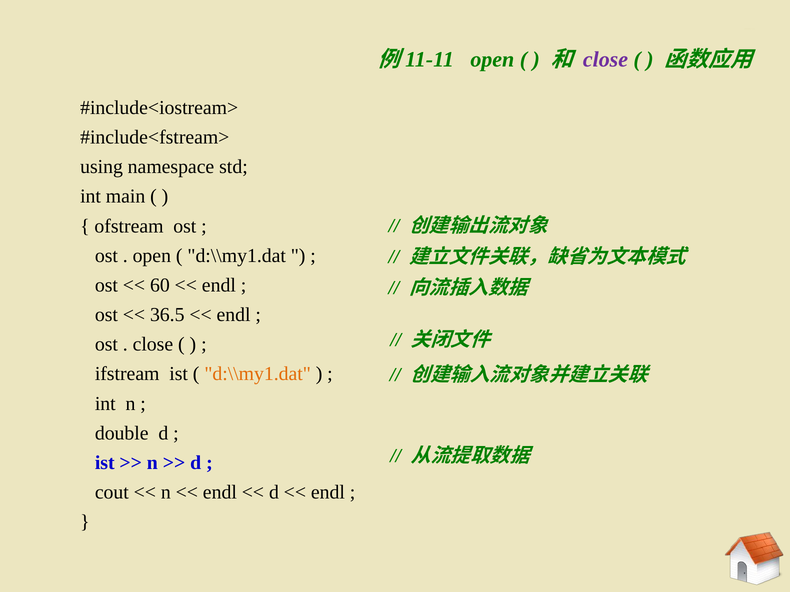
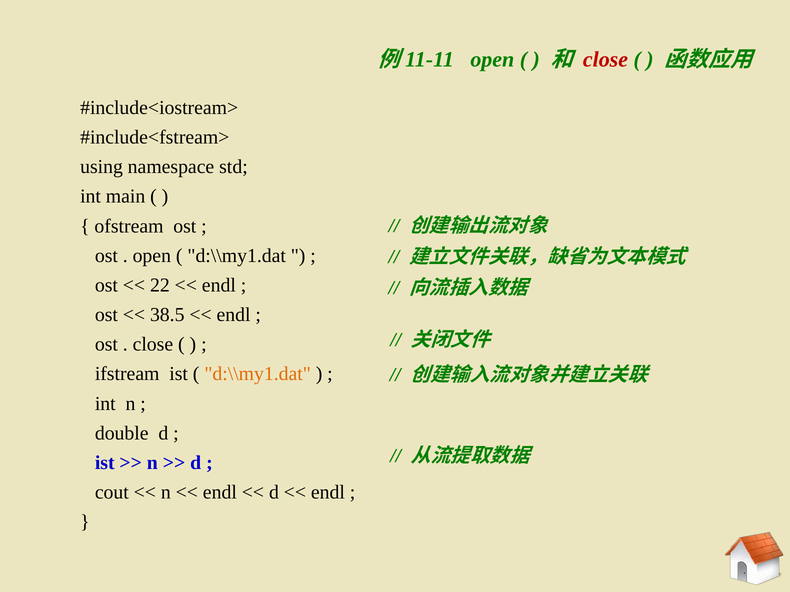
close colour: purple -> red (605, 60)
60: 60 -> 22 (160, 285)
36.5: 36.5 -> 38.5 (167, 315)
